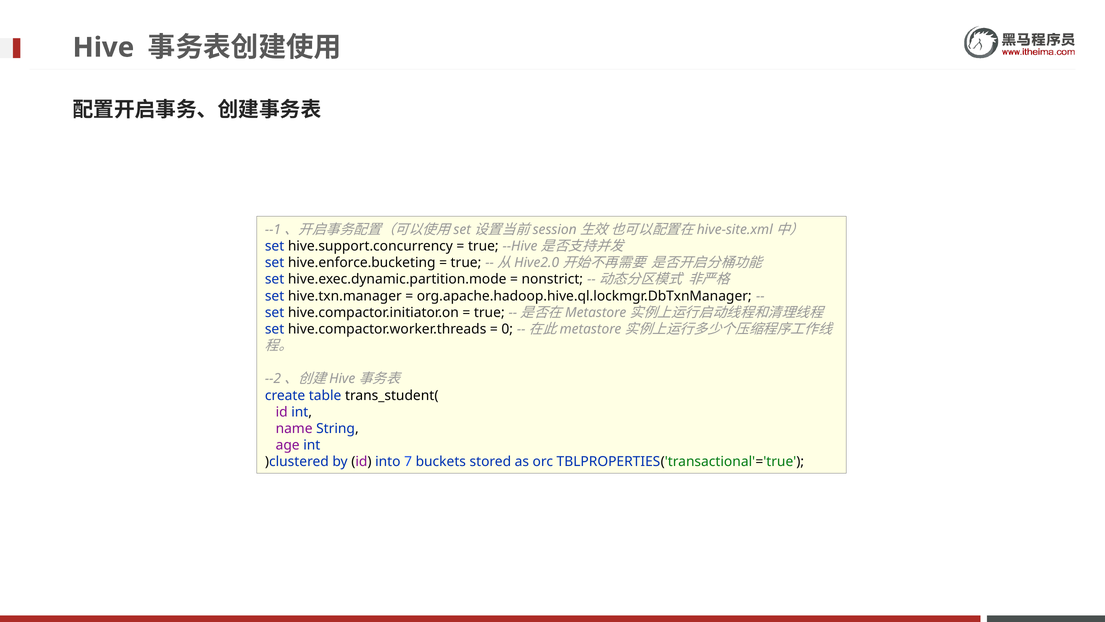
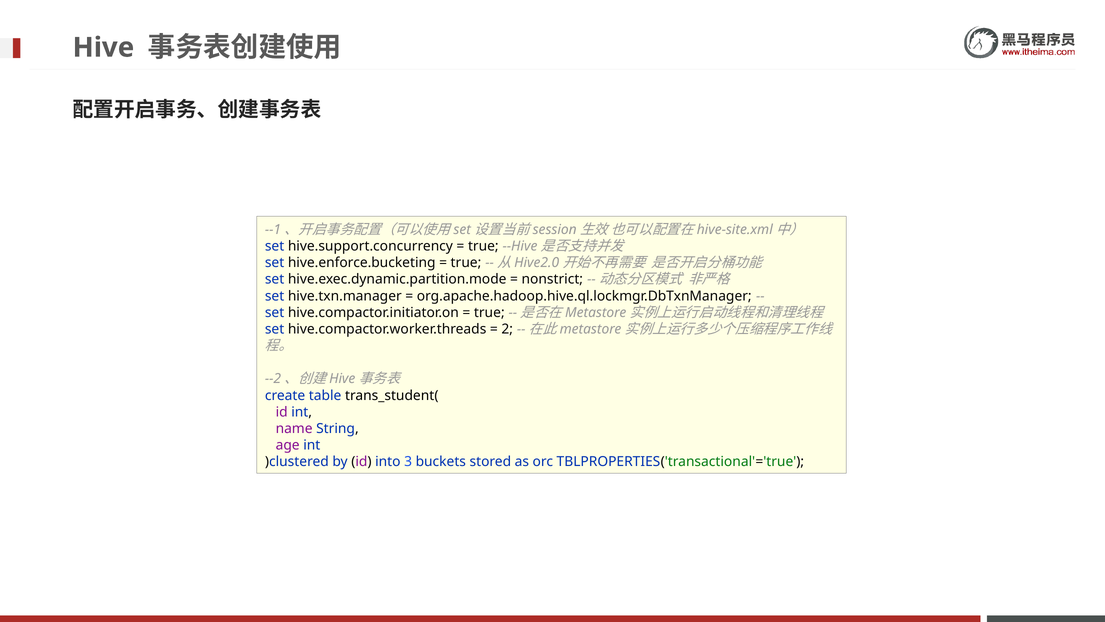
0: 0 -> 2 (507, 329)
7: 7 -> 3 (408, 461)
